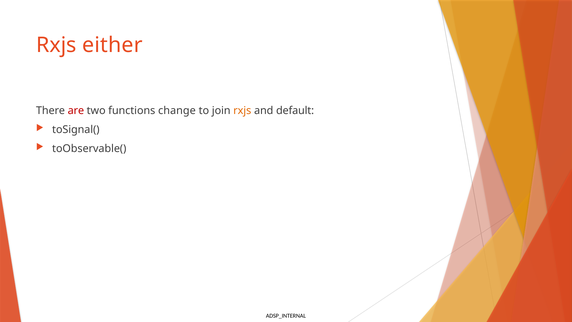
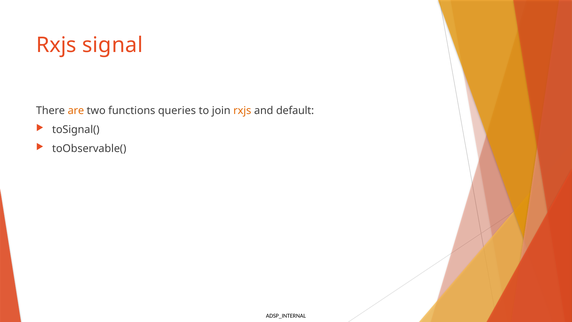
either: either -> signal (113, 45)
are colour: red -> orange (76, 111)
change: change -> queries (177, 111)
